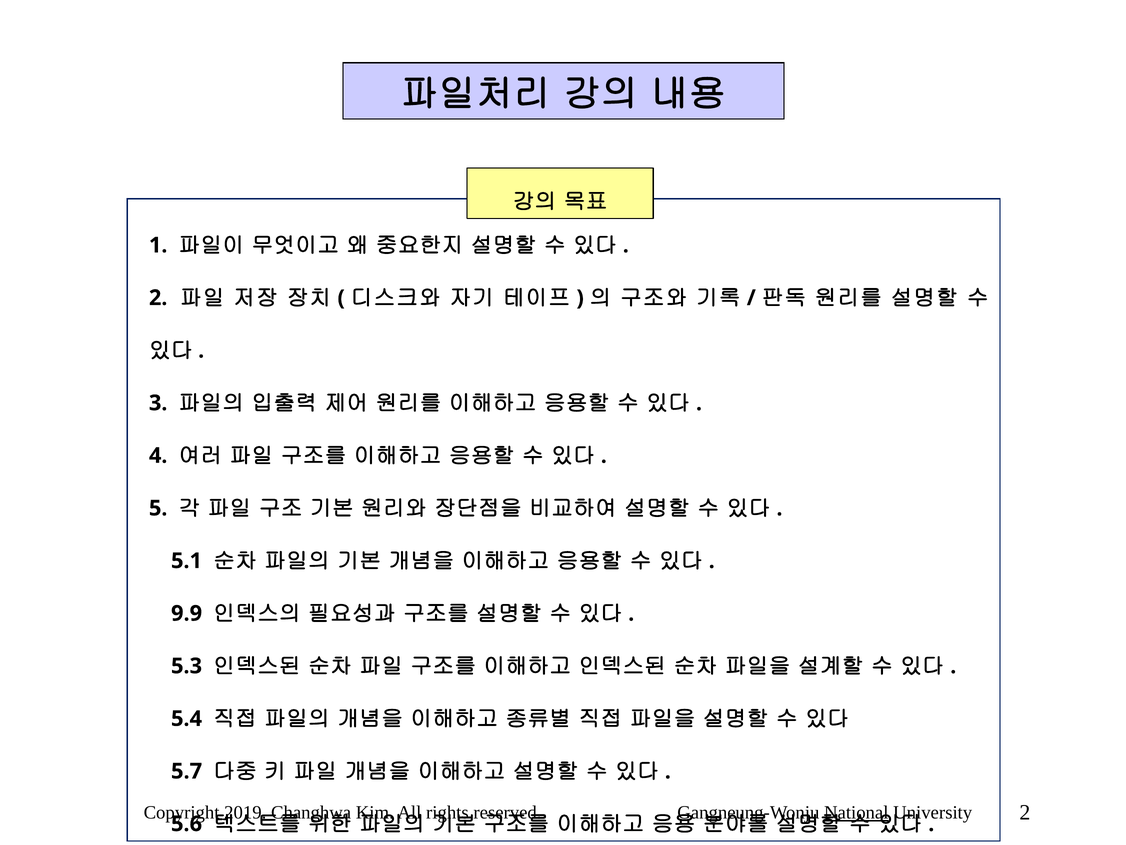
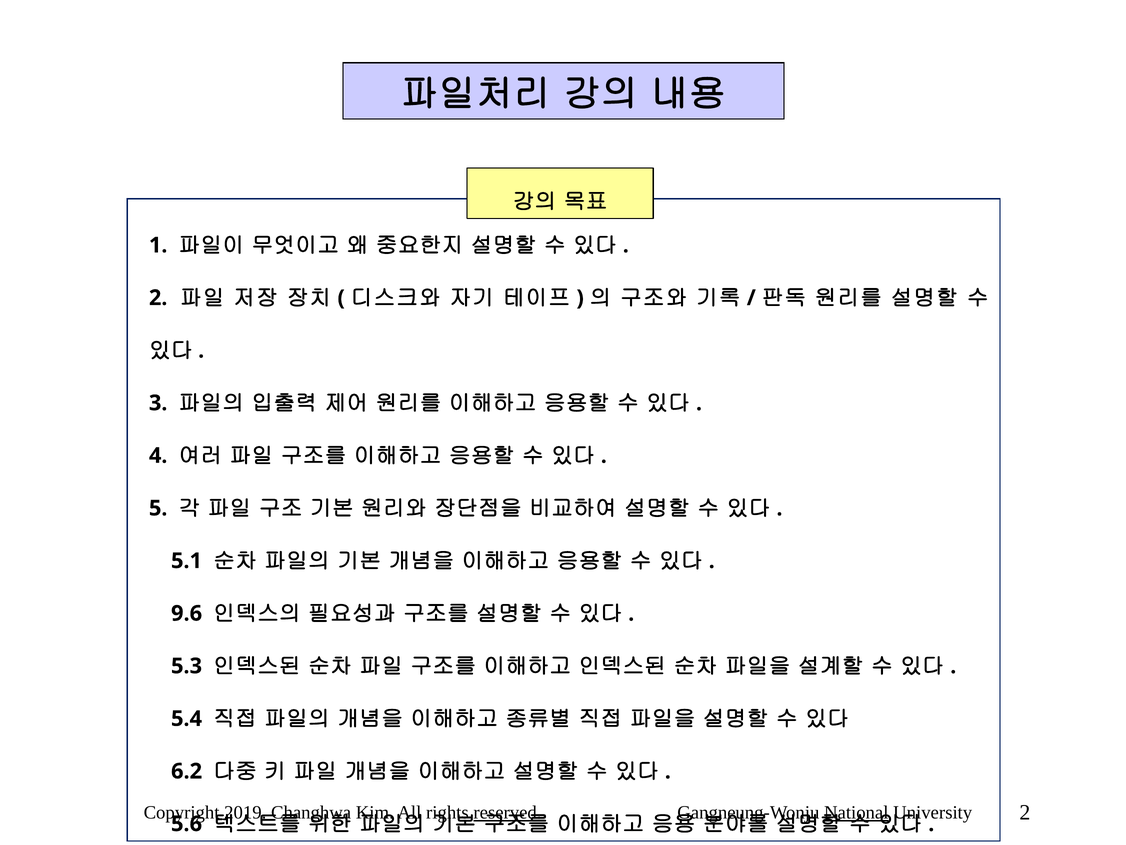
9.9: 9.9 -> 9.6 (187, 613)
5.7: 5.7 -> 6.2 (187, 771)
reserved underline: none -> present (507, 812)
